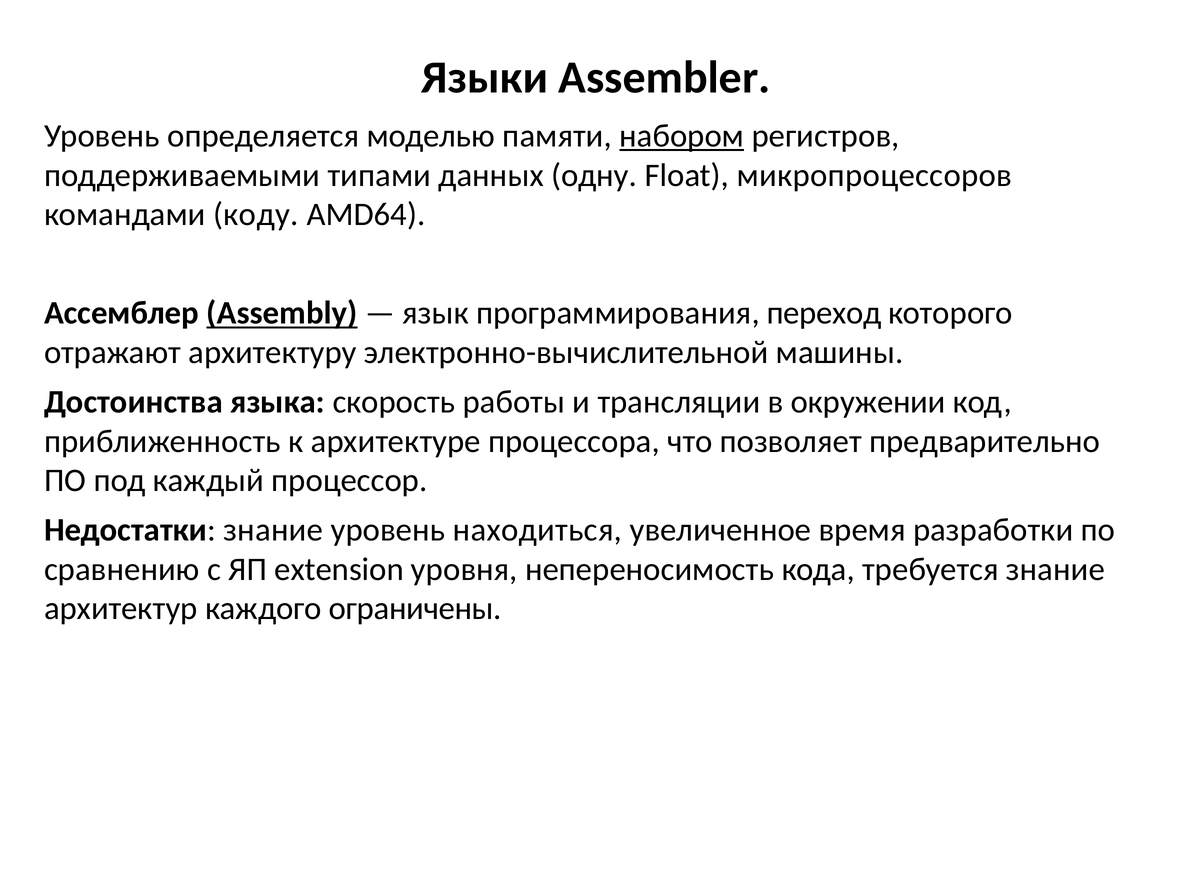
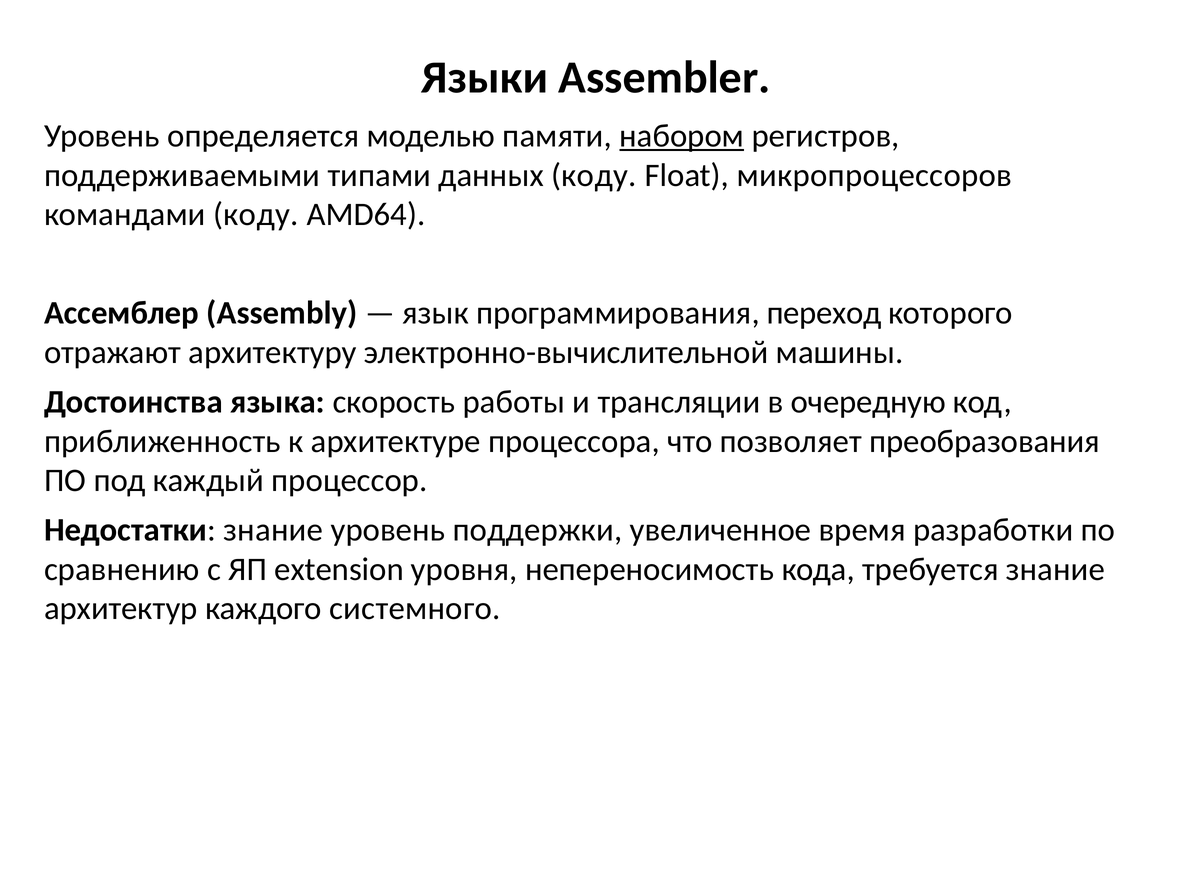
данных одну: одну -> коду (594, 175)
Assembly underline: present -> none (282, 313)
окружении: окружении -> очередную (868, 402)
предварительно: предварительно -> преобразования (985, 441)
находиться: находиться -> поддержки (537, 530)
ограничены: ограничены -> системного (415, 608)
